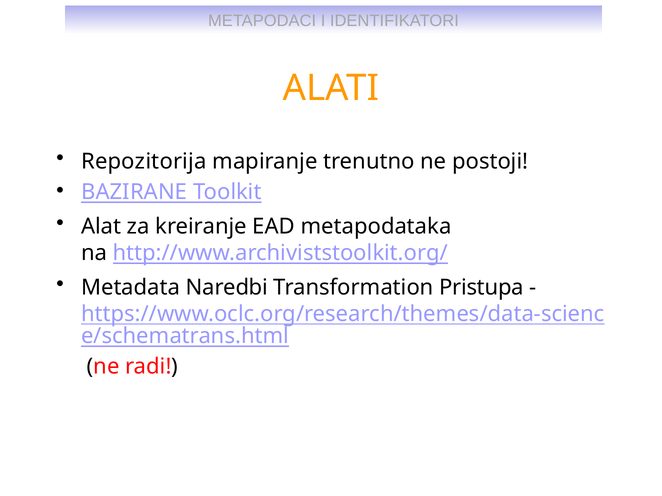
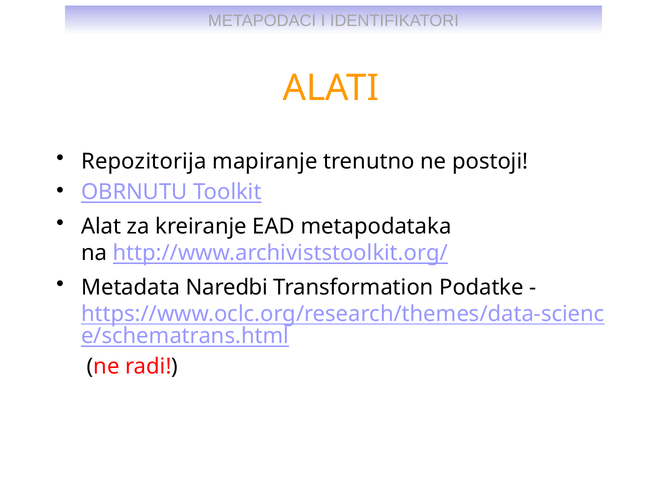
BAZIRANE: BAZIRANE -> OBRNUTU (134, 192)
Pristupa: Pristupa -> Podatke (481, 288)
